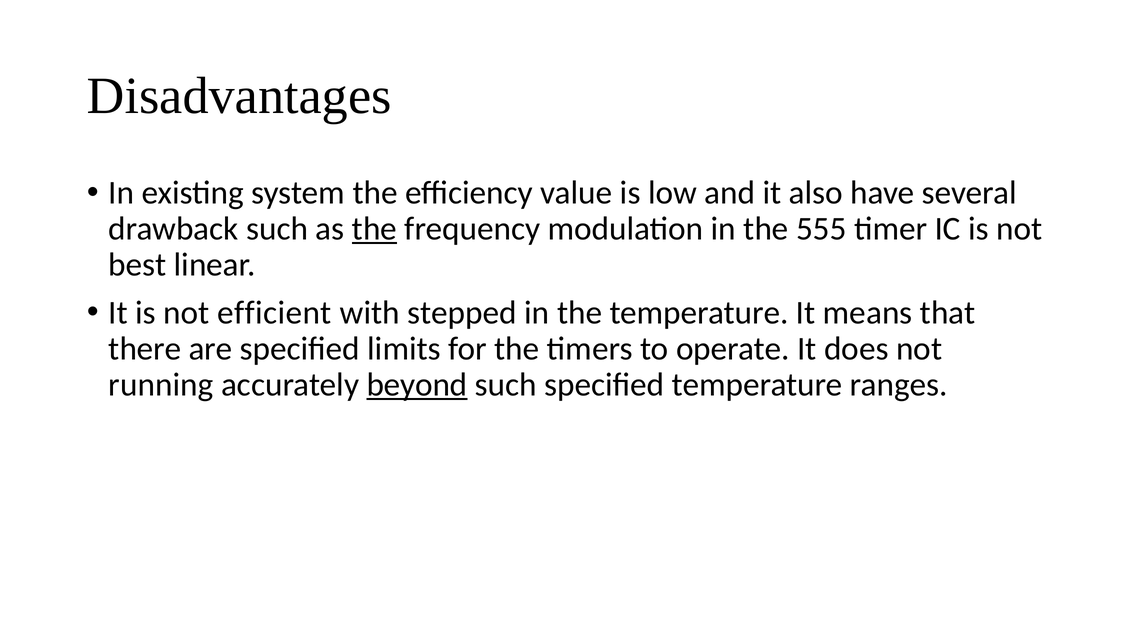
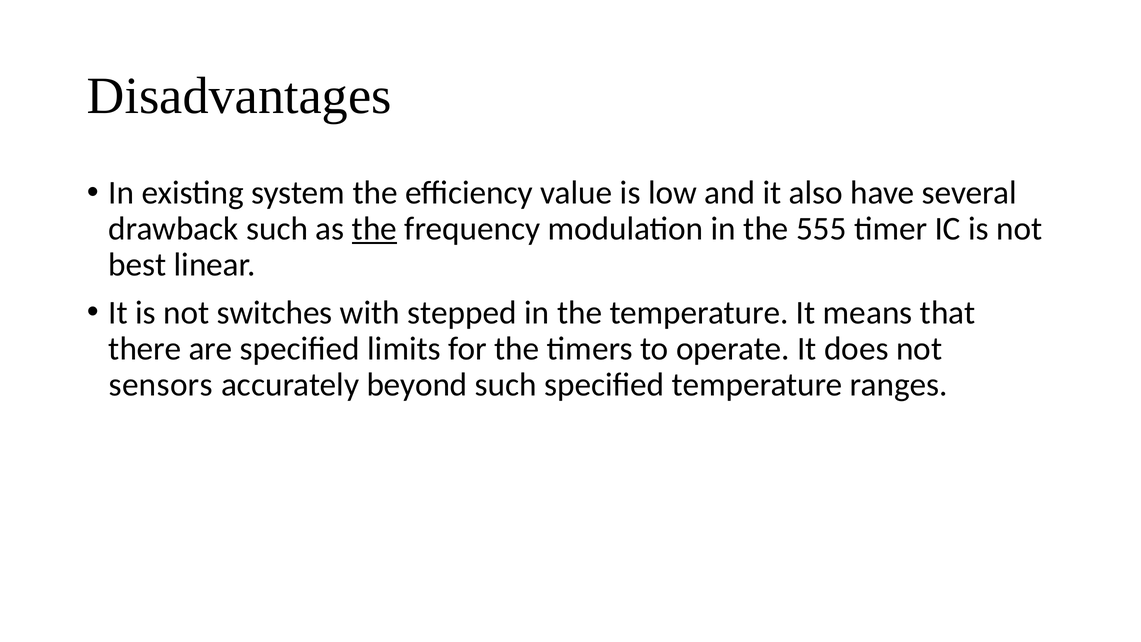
efficient: efficient -> switches (275, 313)
running: running -> sensors (161, 385)
beyond underline: present -> none (417, 385)
